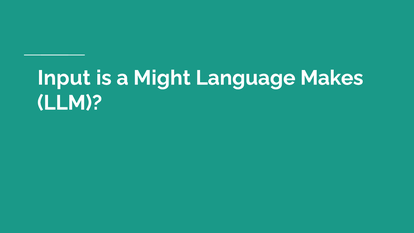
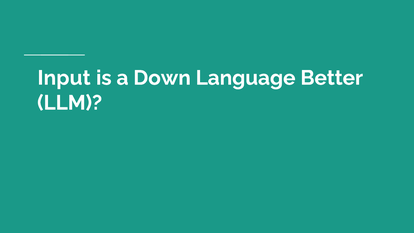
Might: Might -> Down (162, 78)
Makes: Makes -> Better (332, 78)
